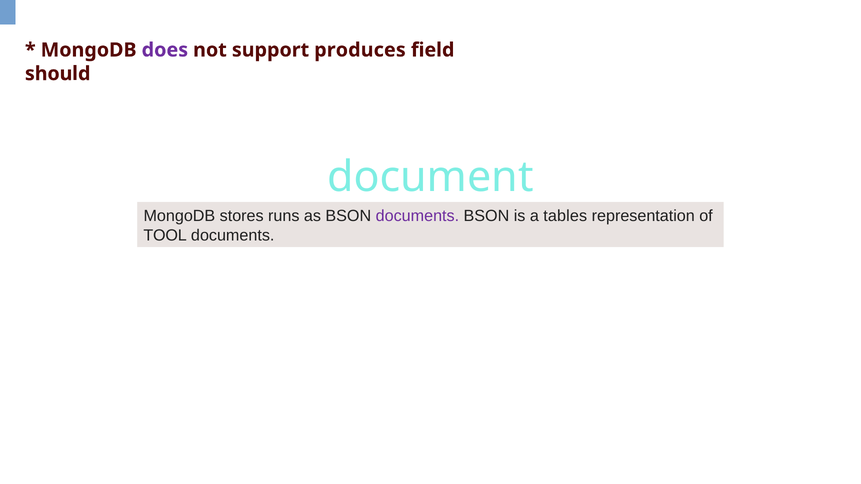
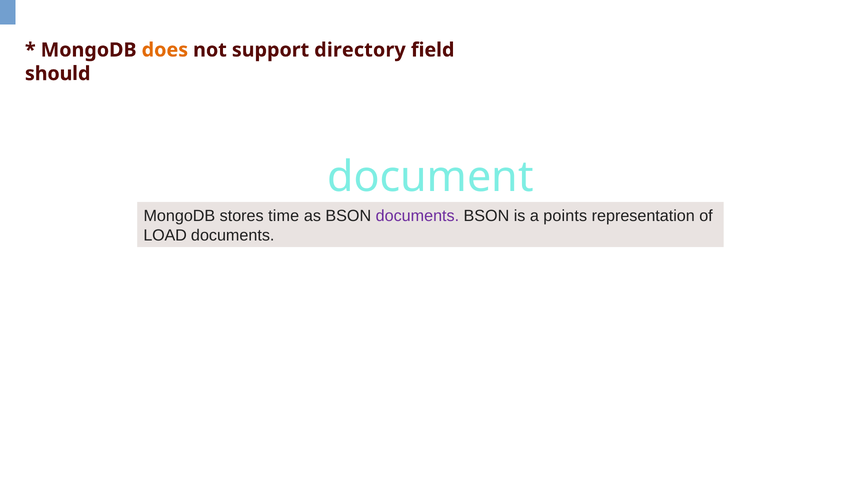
does colour: purple -> orange (165, 50)
produces: produces -> directory (360, 50)
runs: runs -> time (284, 216)
tables: tables -> points (565, 216)
TOOL: TOOL -> LOAD (165, 235)
